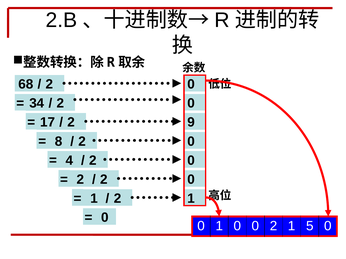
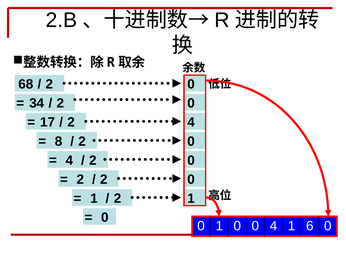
2 9: 9 -> 4 (191, 123)
0 2: 2 -> 4 (274, 226)
5: 5 -> 6 (310, 226)
